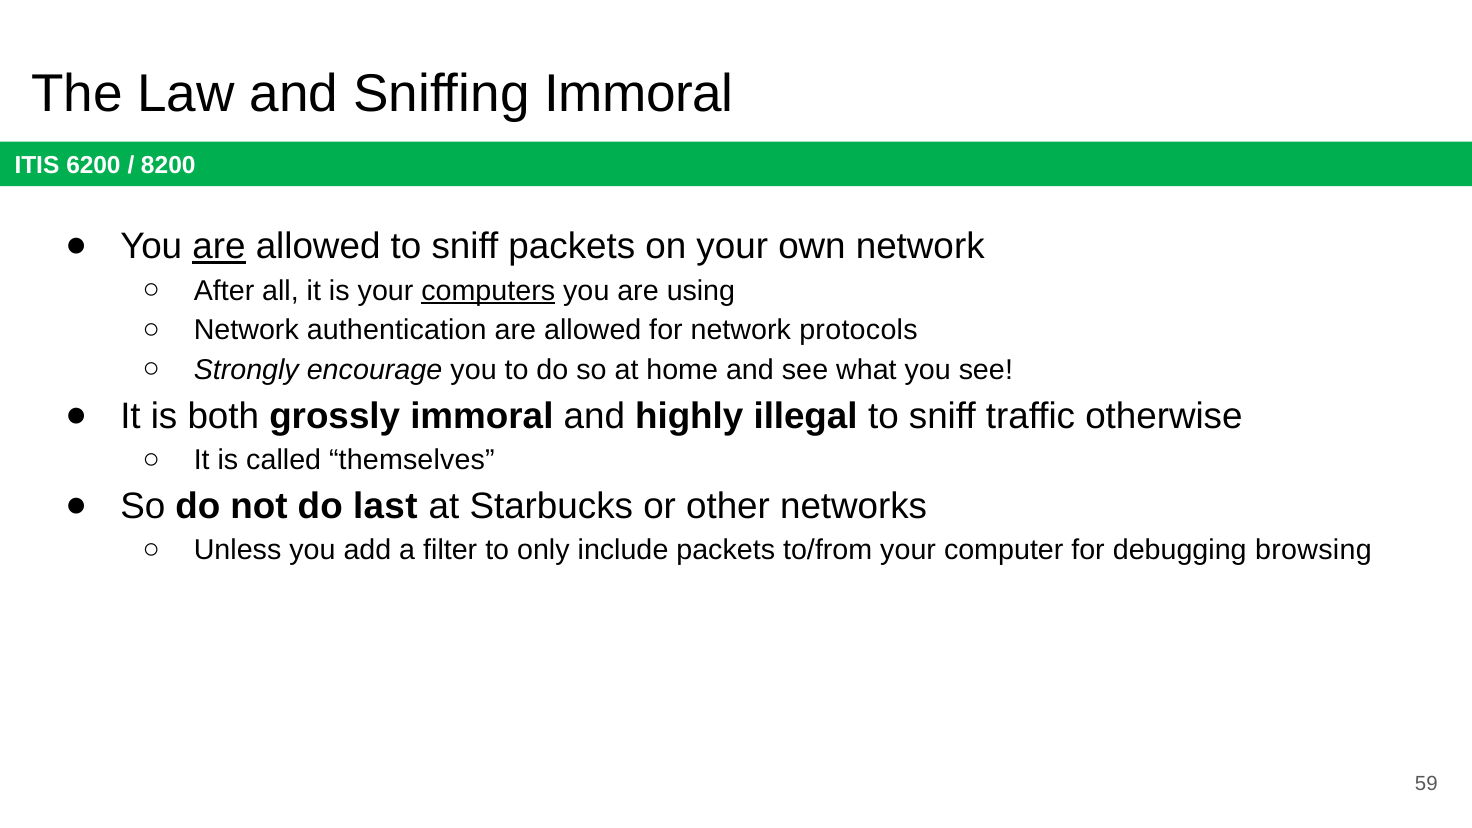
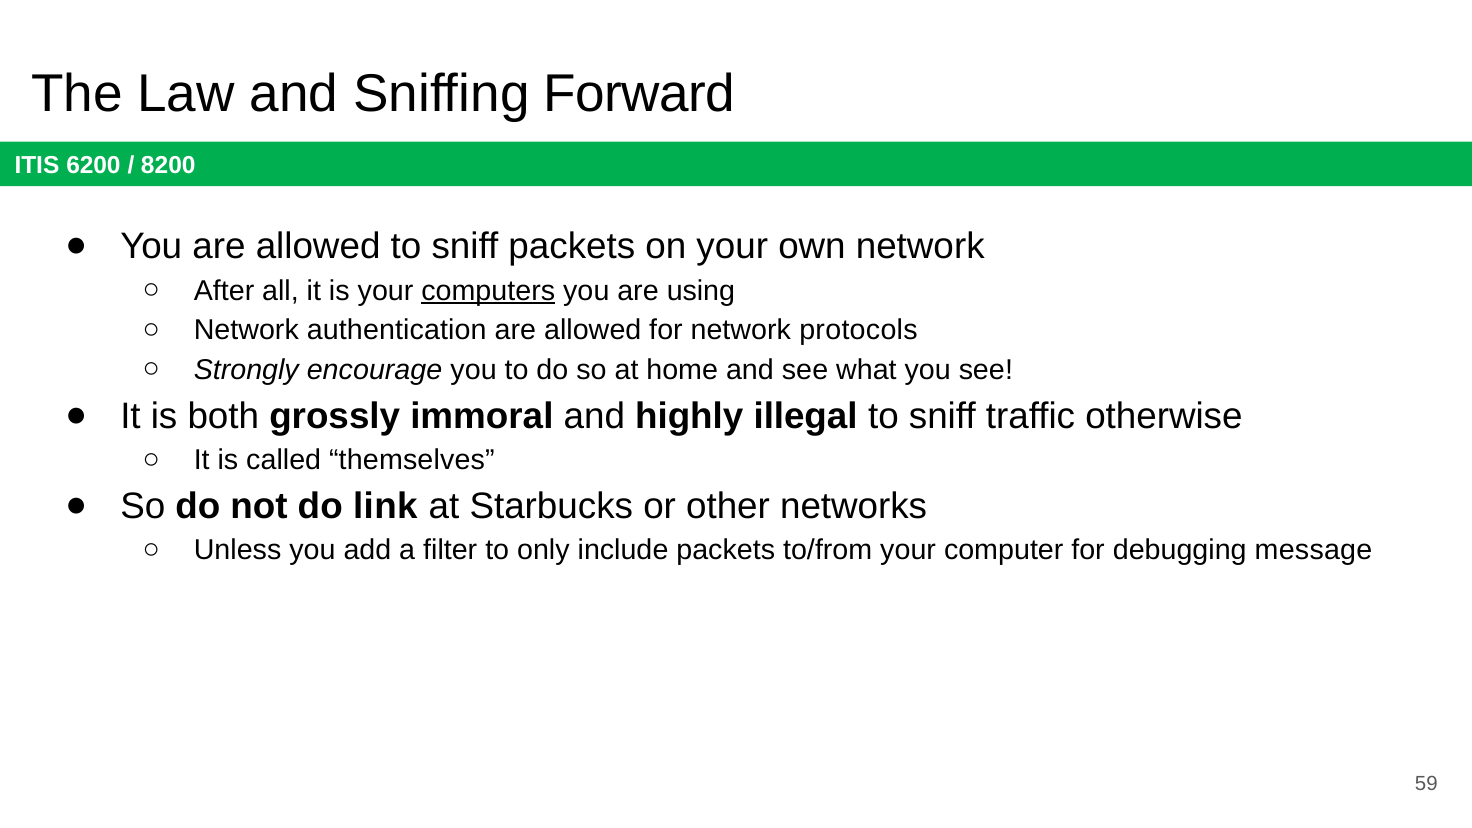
Sniffing Immoral: Immoral -> Forward (639, 94)
are underline: present -> none (219, 247)
last: last -> link (385, 507)
browsing: browsing -> message (1313, 550)
